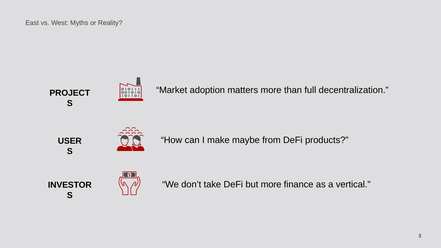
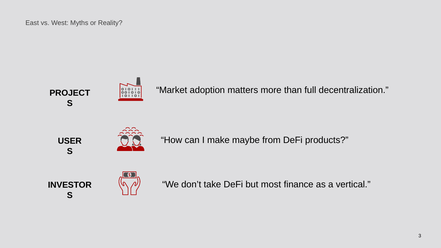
but more: more -> most (271, 184)
